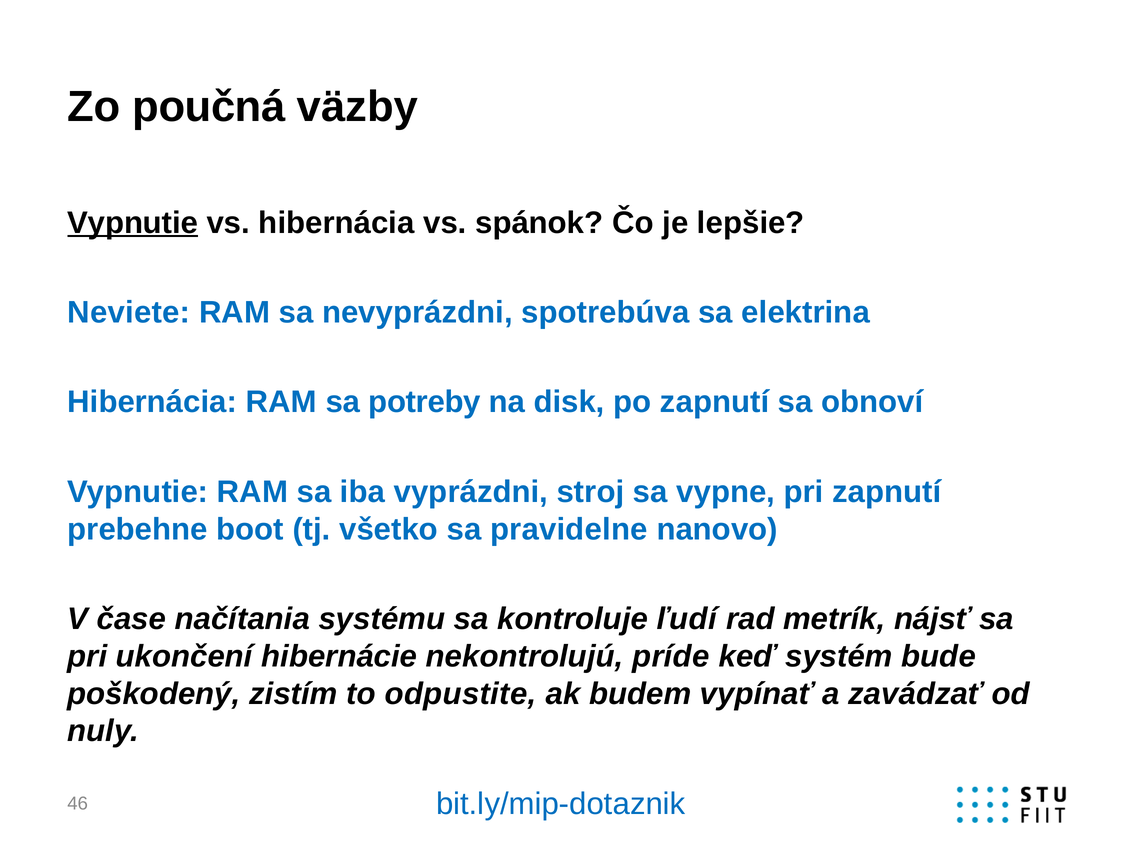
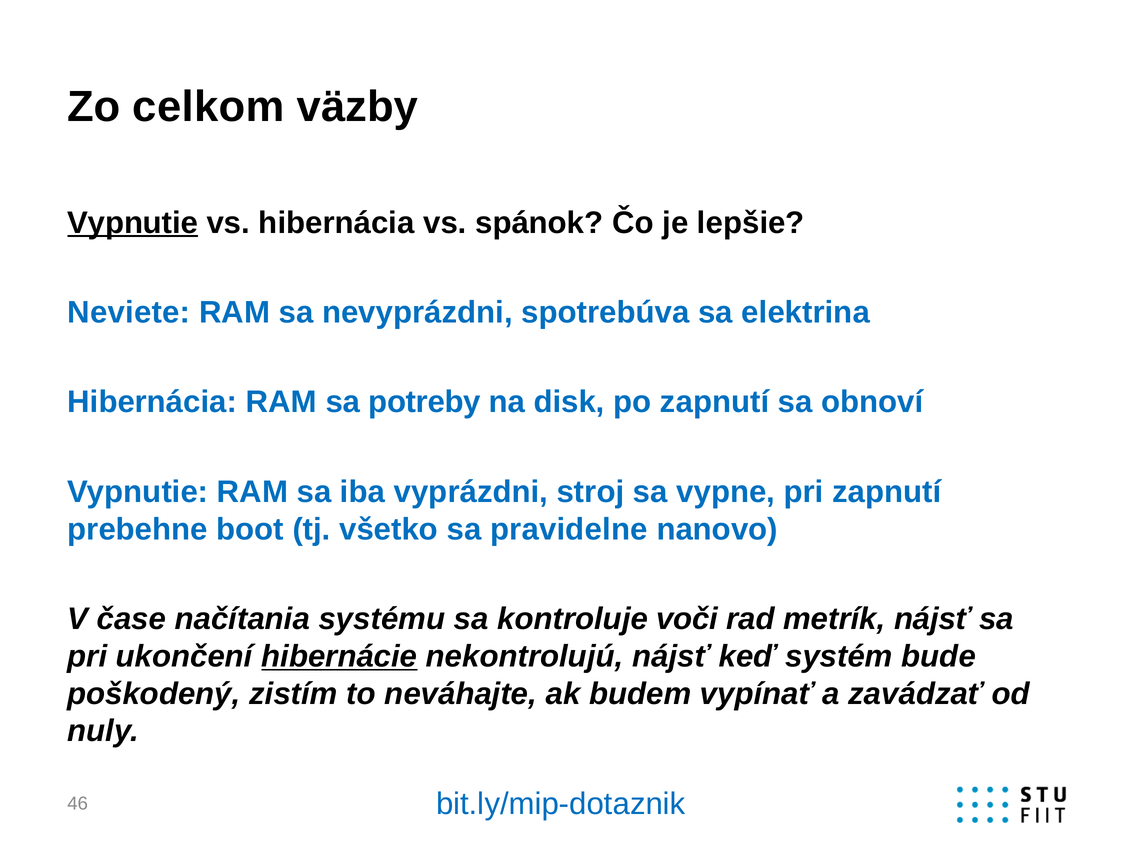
poučná: poučná -> celkom (209, 107)
ľudí: ľudí -> voči (687, 619)
hibernácie underline: none -> present (339, 657)
nekontrolujú príde: príde -> nájsť (671, 657)
odpustite: odpustite -> neváhajte (461, 694)
